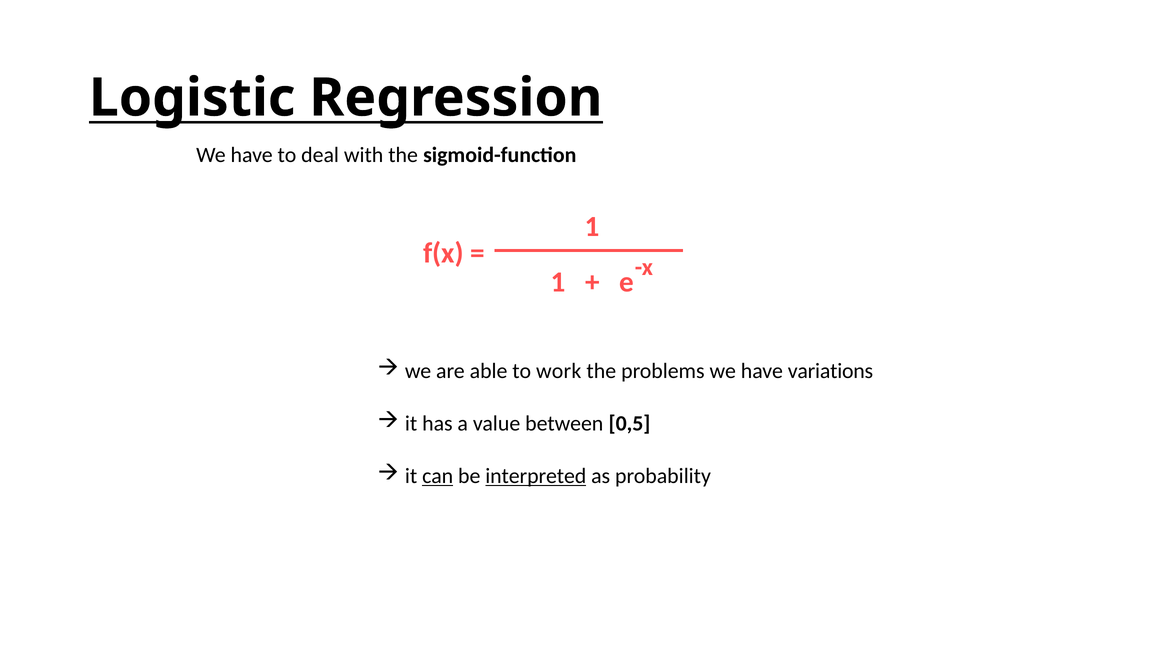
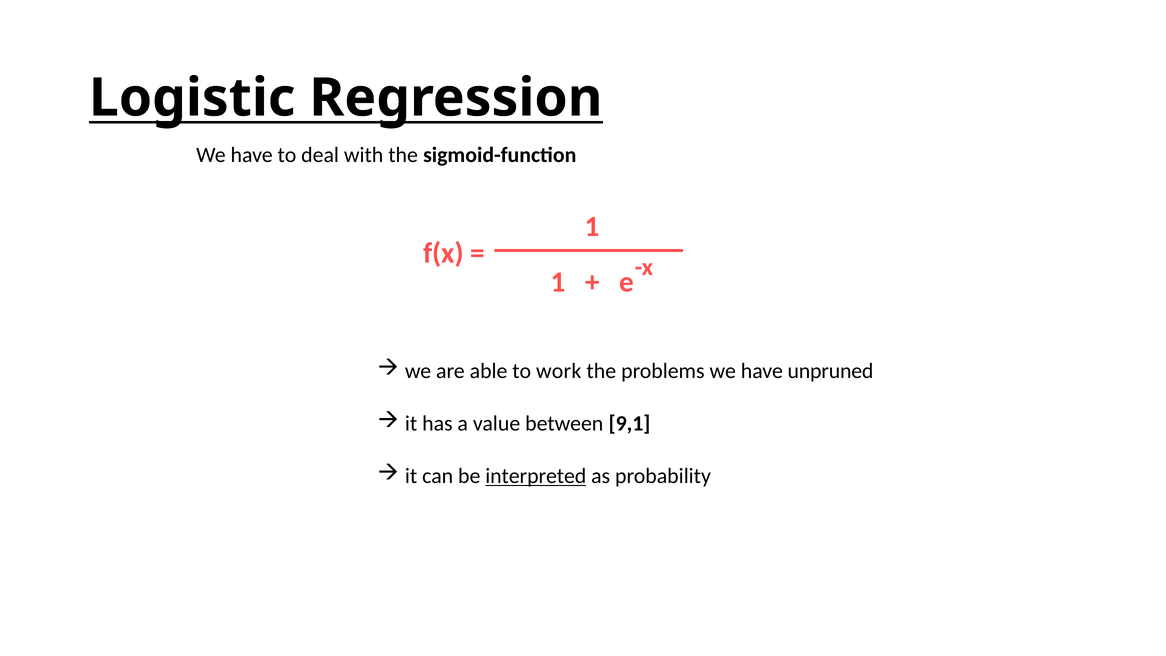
variations: variations -> unpruned (831, 371)
0,5: 0,5 -> 9,1 (630, 424)
can underline: present -> none (438, 476)
